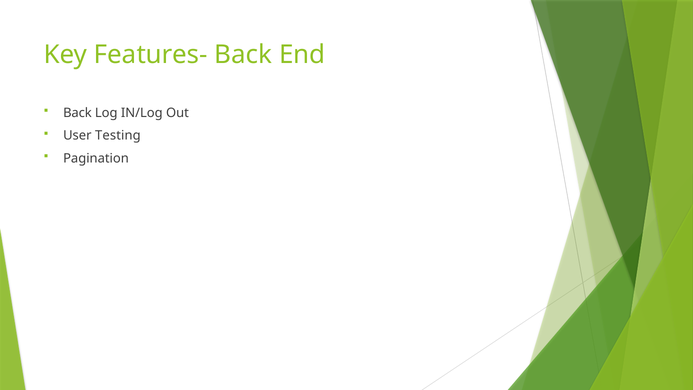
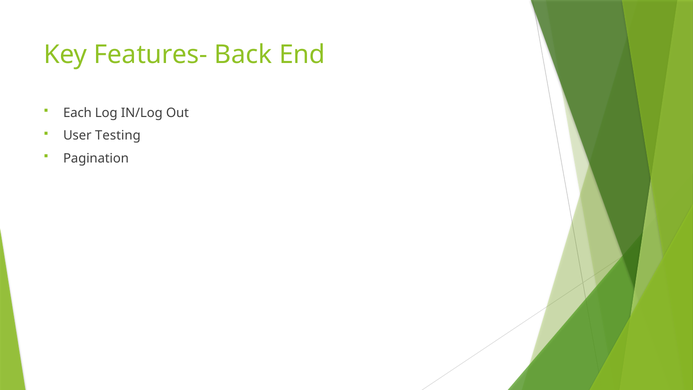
Back: Back -> Each (77, 113)
